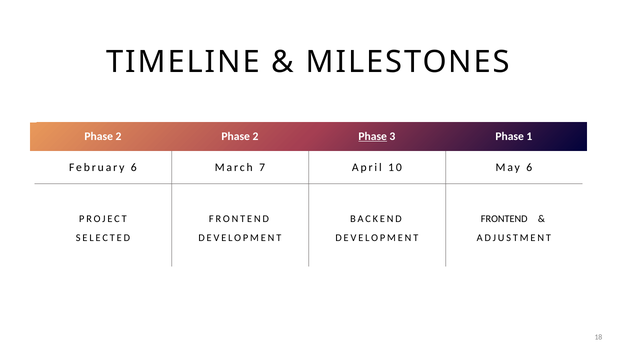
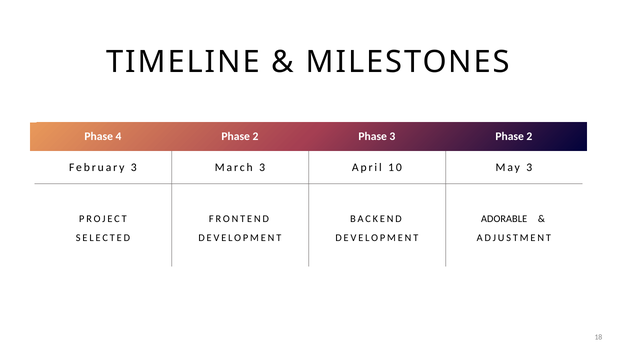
2: 2 -> 4 (118, 136)
Phase underline: present -> none (373, 136)
3 Phase 1: 1 -> 2 (529, 136)
February 6: 6 -> 3 (134, 167)
March 7: 7 -> 3 (262, 167)
May 6: 6 -> 3 (529, 167)
FRONTEND: FRONTEND -> ADORABLE (504, 219)
